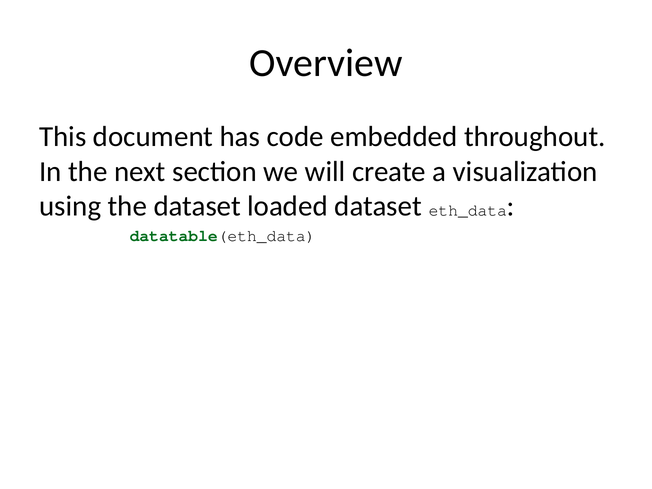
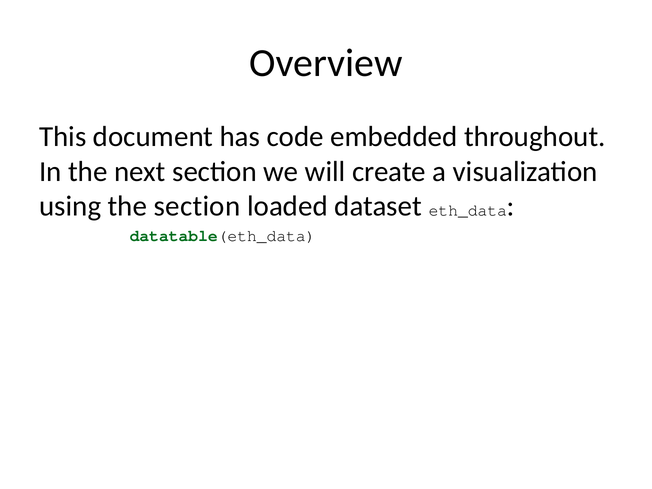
the dataset: dataset -> section (197, 206)
